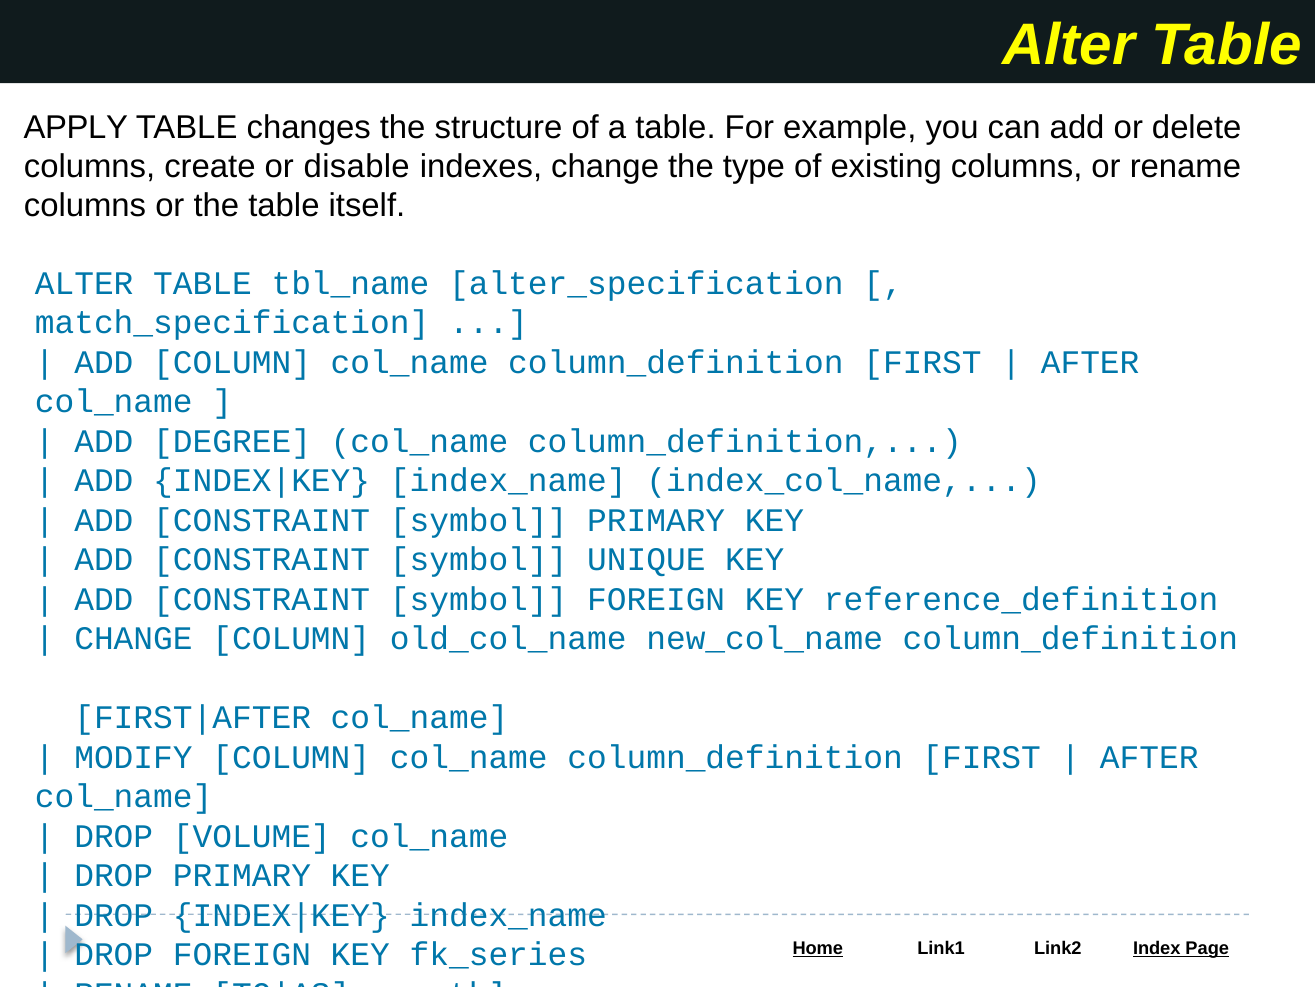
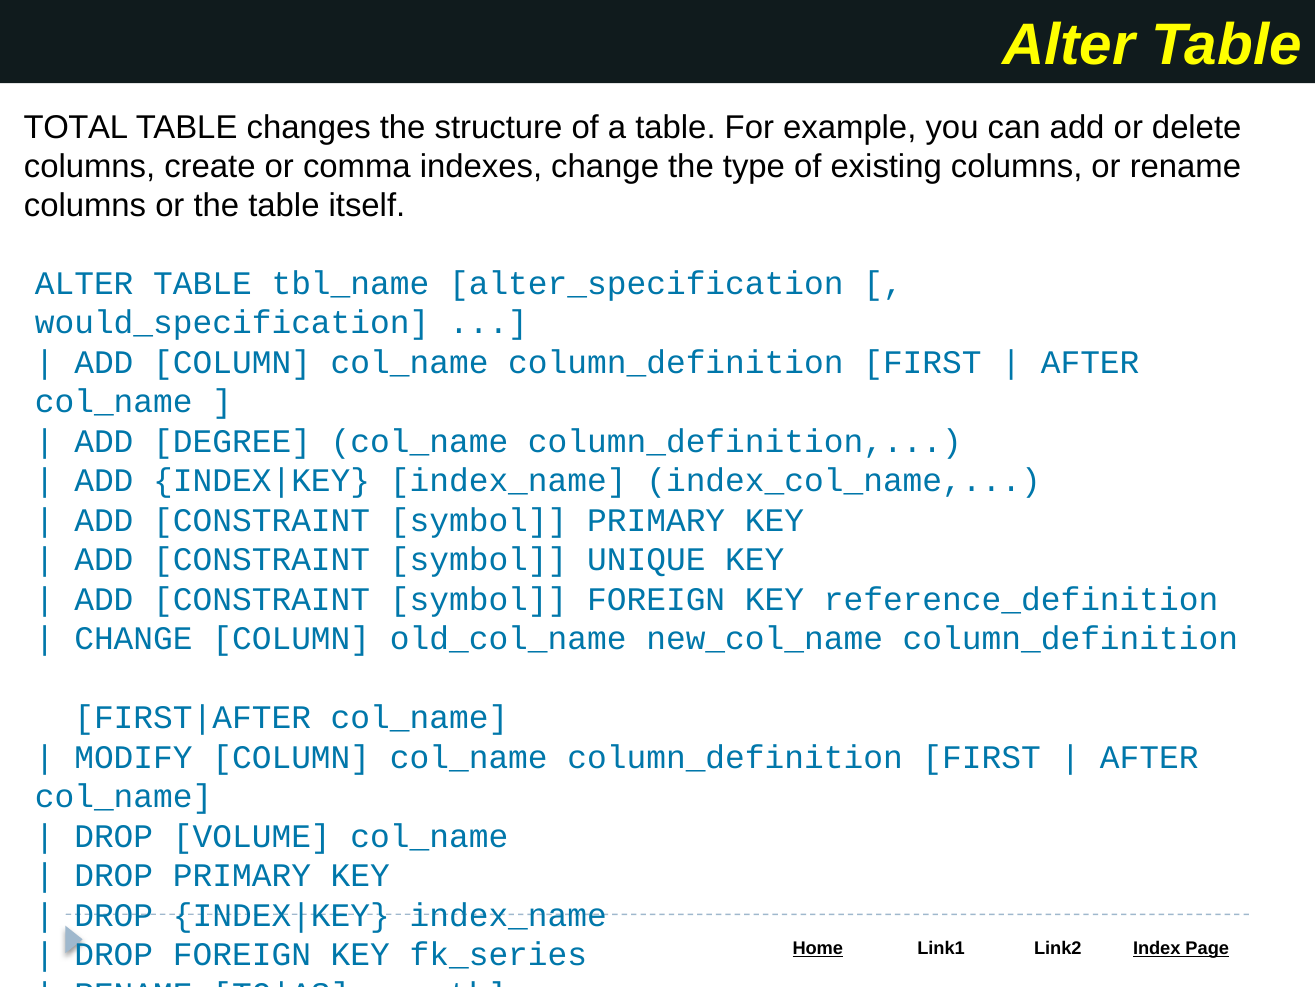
APPLY: APPLY -> TOTAL (76, 127)
disable: disable -> comma (357, 167)
match_specification: match_specification -> would_specification (232, 323)
